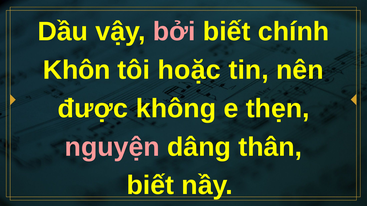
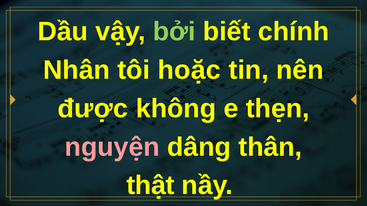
bởi colour: pink -> light green (174, 32)
Khôn: Khôn -> Nhân (77, 70)
biết: biết -> thật (150, 186)
